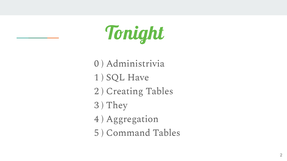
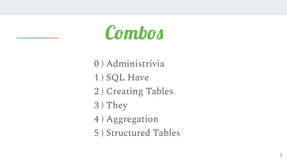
Tonight: Tonight -> Combos (134, 33)
Command: Command -> Structured (128, 133)
